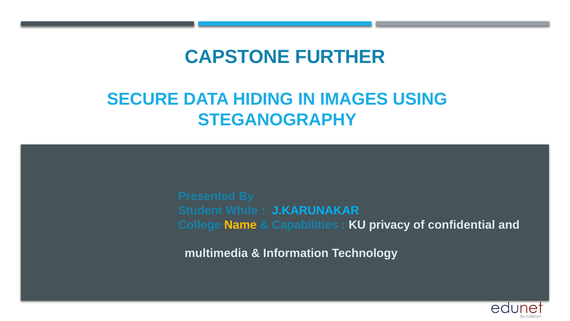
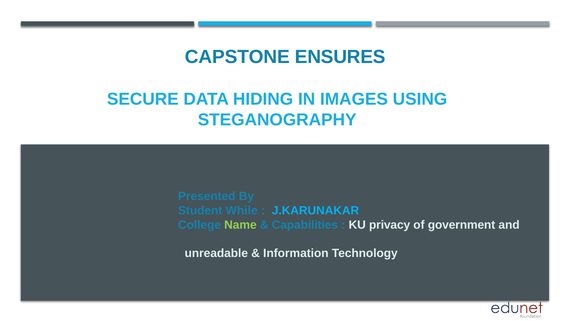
FURTHER: FURTHER -> ENSURES (340, 57)
Name colour: yellow -> light green (240, 225)
confidential: confidential -> government (462, 225)
multimedia: multimedia -> unreadable (216, 253)
